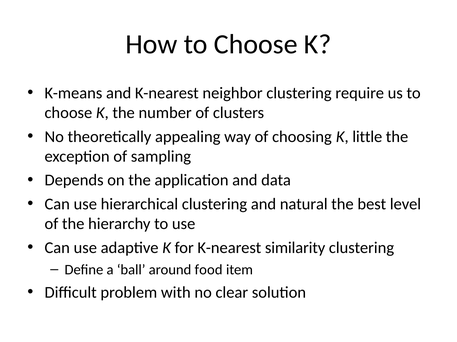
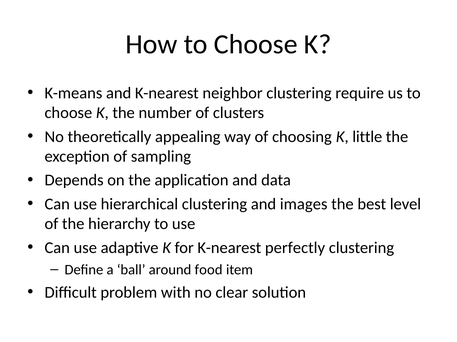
natural: natural -> images (304, 204)
similarity: similarity -> perfectly (295, 248)
